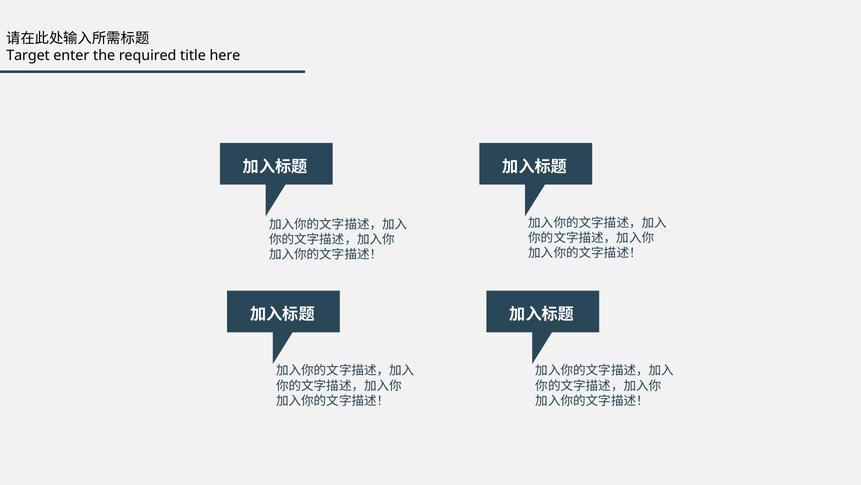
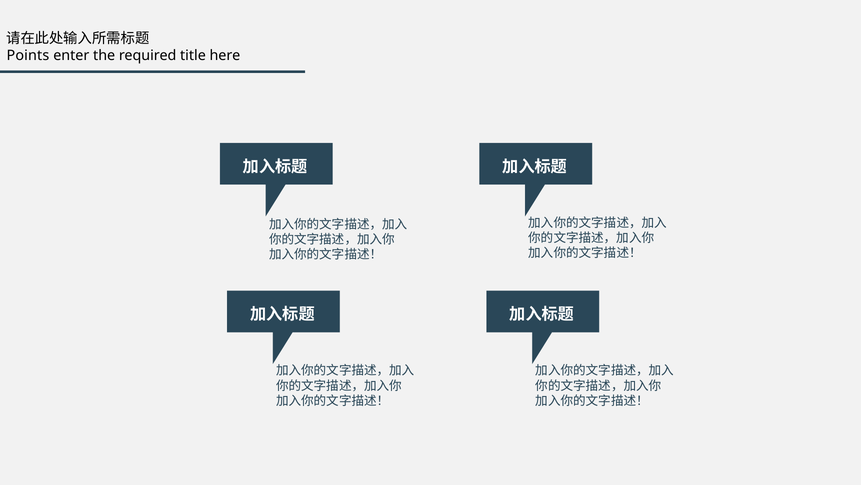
Target: Target -> Points (28, 55)
